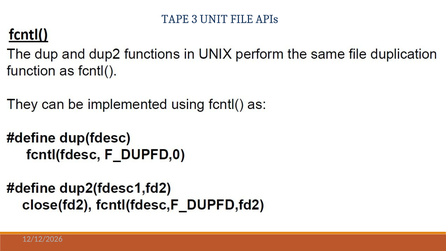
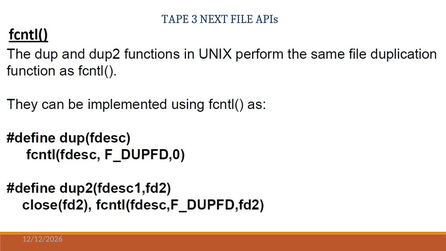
UNIT: UNIT -> NEXT (214, 19)
